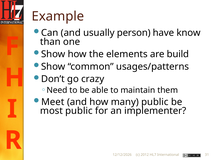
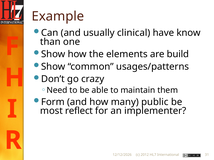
person: person -> clinical (134, 33)
Meet: Meet -> Form (53, 102)
most public: public -> reflect (79, 111)
